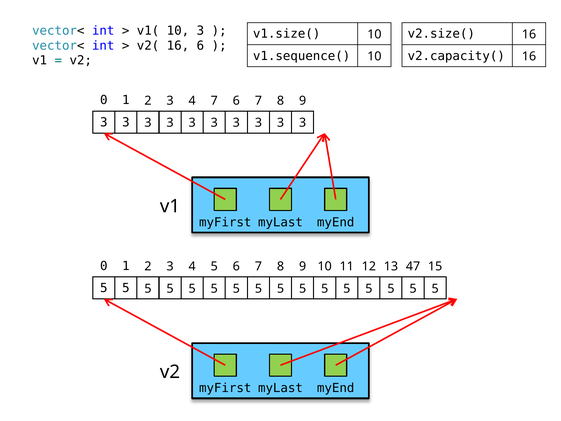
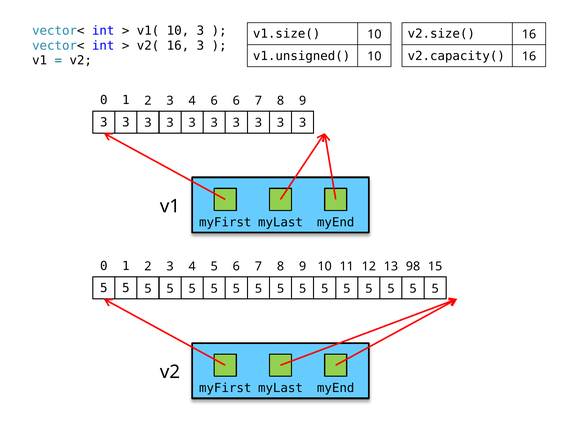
16 6: 6 -> 3 (200, 46)
v1.sequence(: v1.sequence( -> v1.unsigned( (302, 56)
4 7: 7 -> 6 (214, 101)
47: 47 -> 98 (413, 266)
